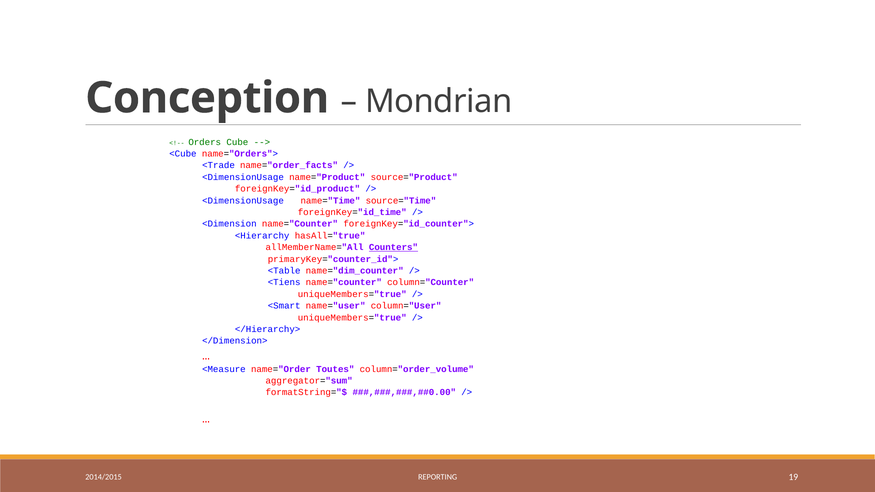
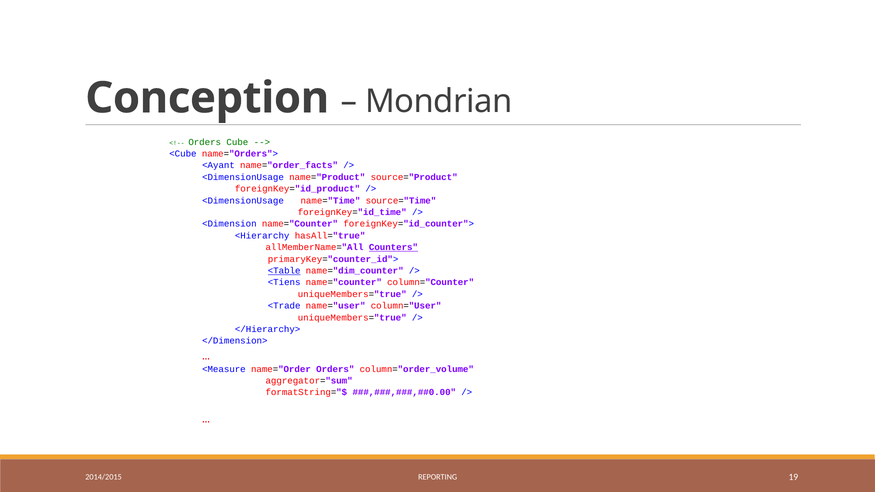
<Trade: <Trade -> <Ayant (219, 165)
<Table underline: none -> present (284, 271)
<Smart: <Smart -> <Trade (284, 306)
name="Order Toutes: Toutes -> Orders (335, 369)
